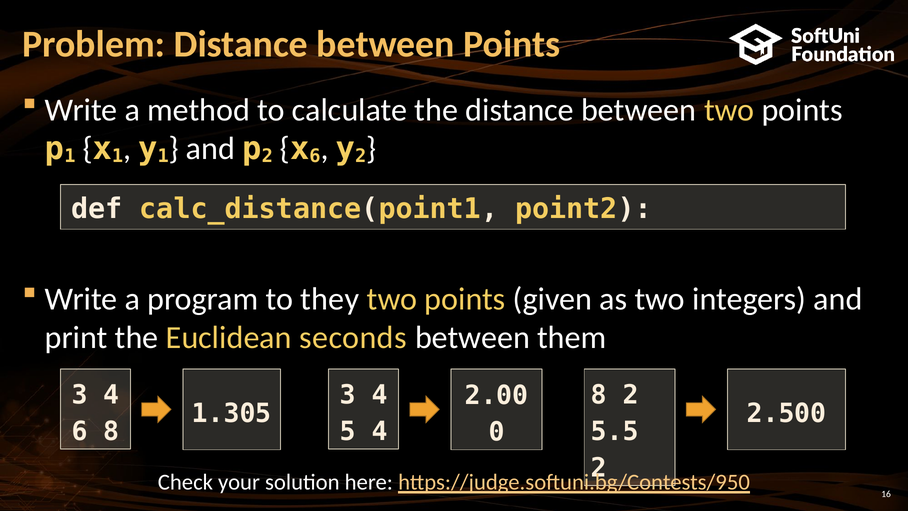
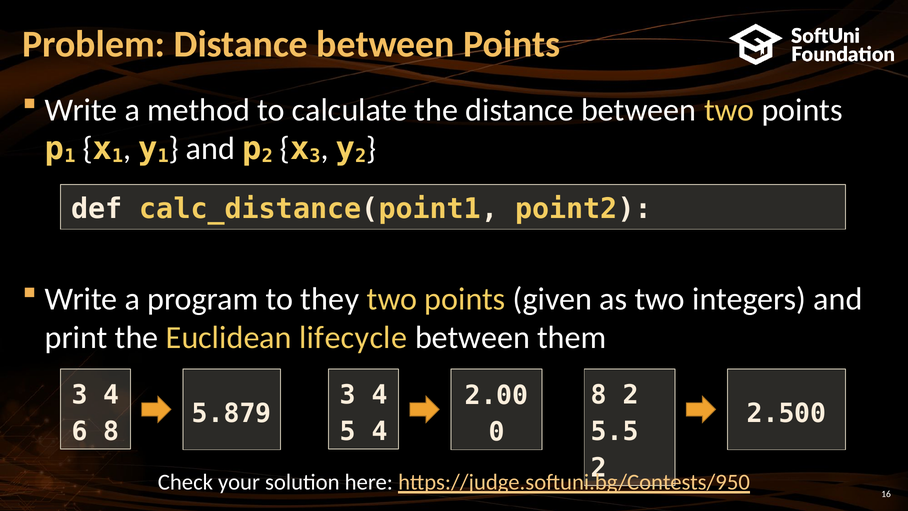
6: 6 -> 3 (315, 156)
seconds: seconds -> lifecycle (353, 338)
1.305: 1.305 -> 5.879 (232, 414)
